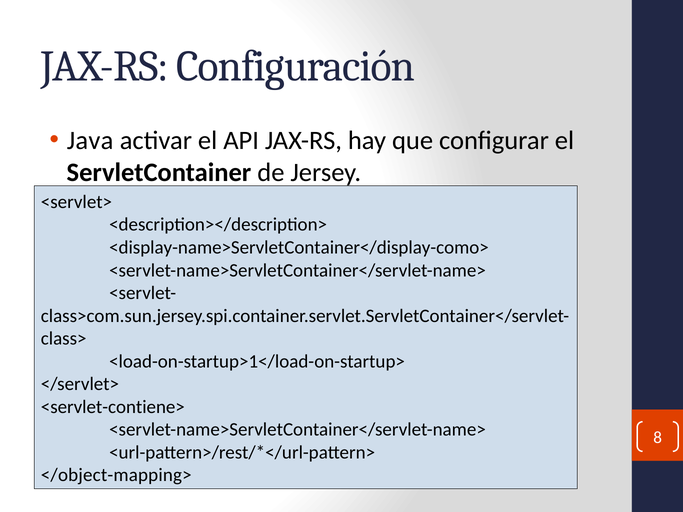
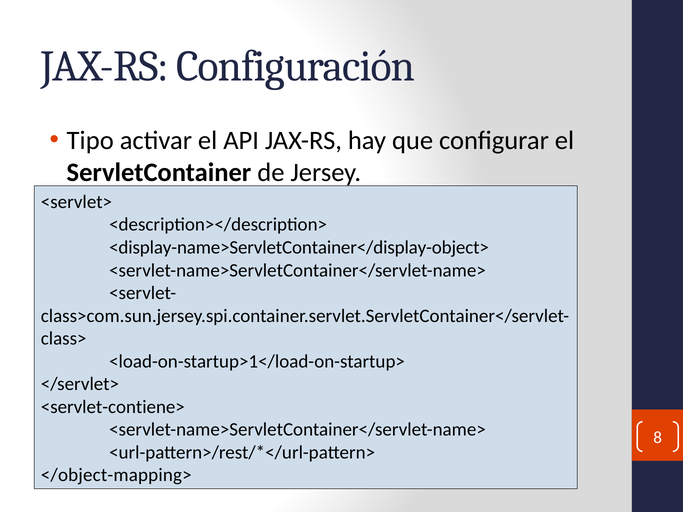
Java: Java -> Tipo (90, 141)
<display-name>ServletContainer</display-como>: <display-name>ServletContainer</display-como> -> <display-name>ServletContainer</display-object> (299, 248)
